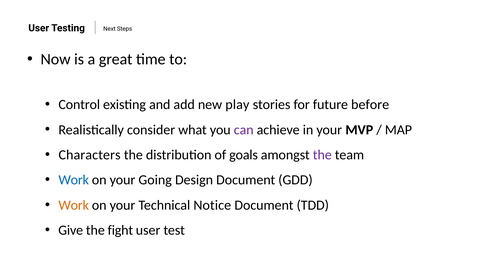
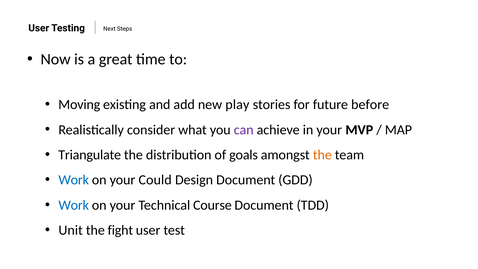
Control: Control -> Moving (79, 105)
Characters: Characters -> Triangulate (90, 155)
the colour: purple -> orange (322, 155)
Going: Going -> Could (155, 180)
Work colour: orange -> blue (74, 205)
Notice: Notice -> Course (212, 205)
Give: Give -> Unit (71, 230)
